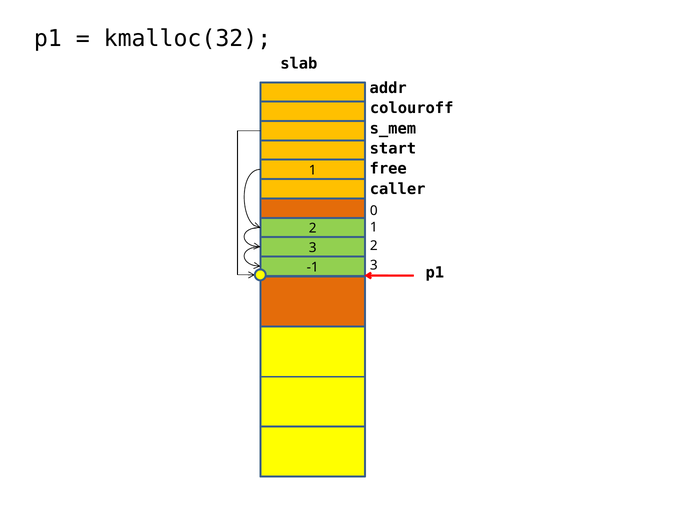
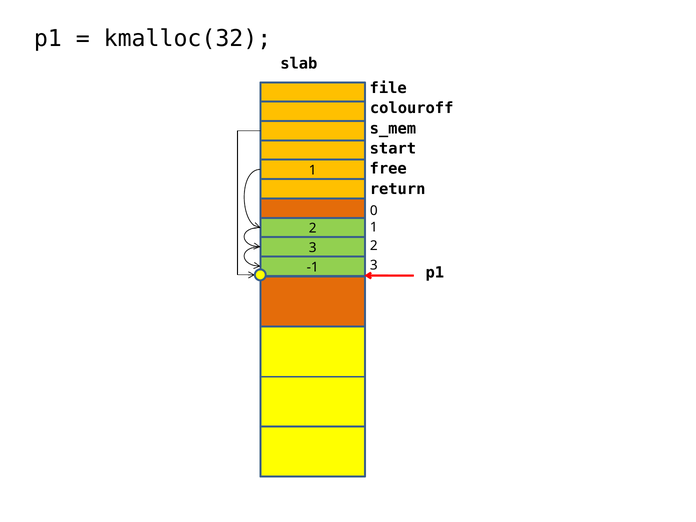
addr: addr -> file (388, 88)
caller: caller -> return (398, 189)
